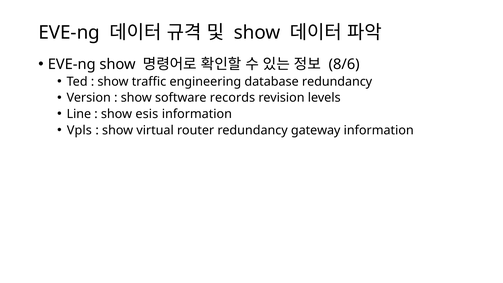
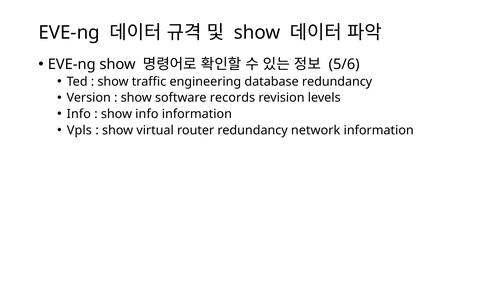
8/6: 8/6 -> 5/6 (344, 64)
Line: Line -> Info (79, 114)
show esis: esis -> info (147, 114)
gateway: gateway -> network (316, 130)
